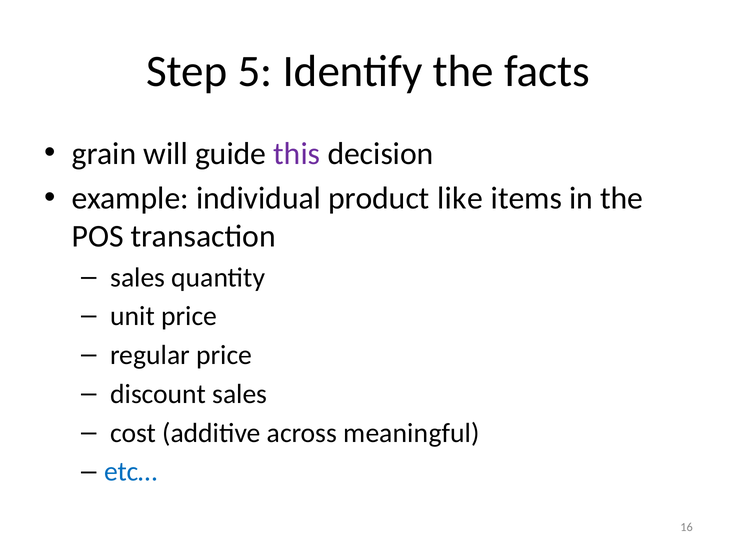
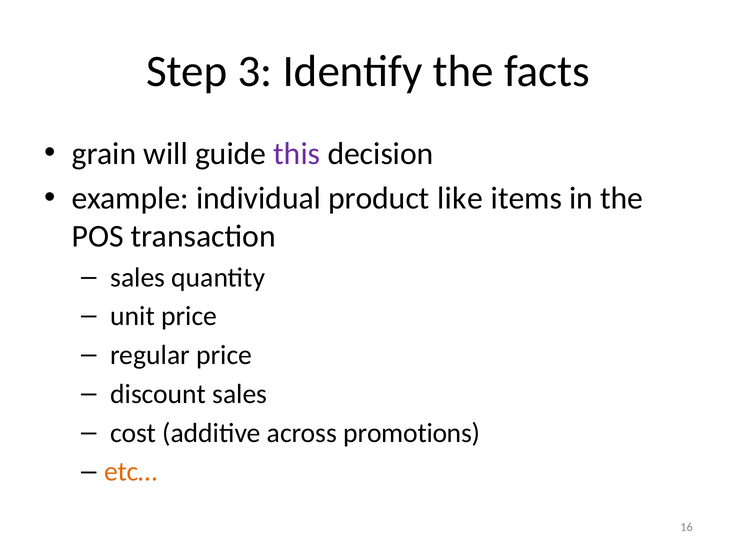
5: 5 -> 3 (255, 71)
meaningful: meaningful -> promotions (412, 434)
etc… colour: blue -> orange (131, 472)
